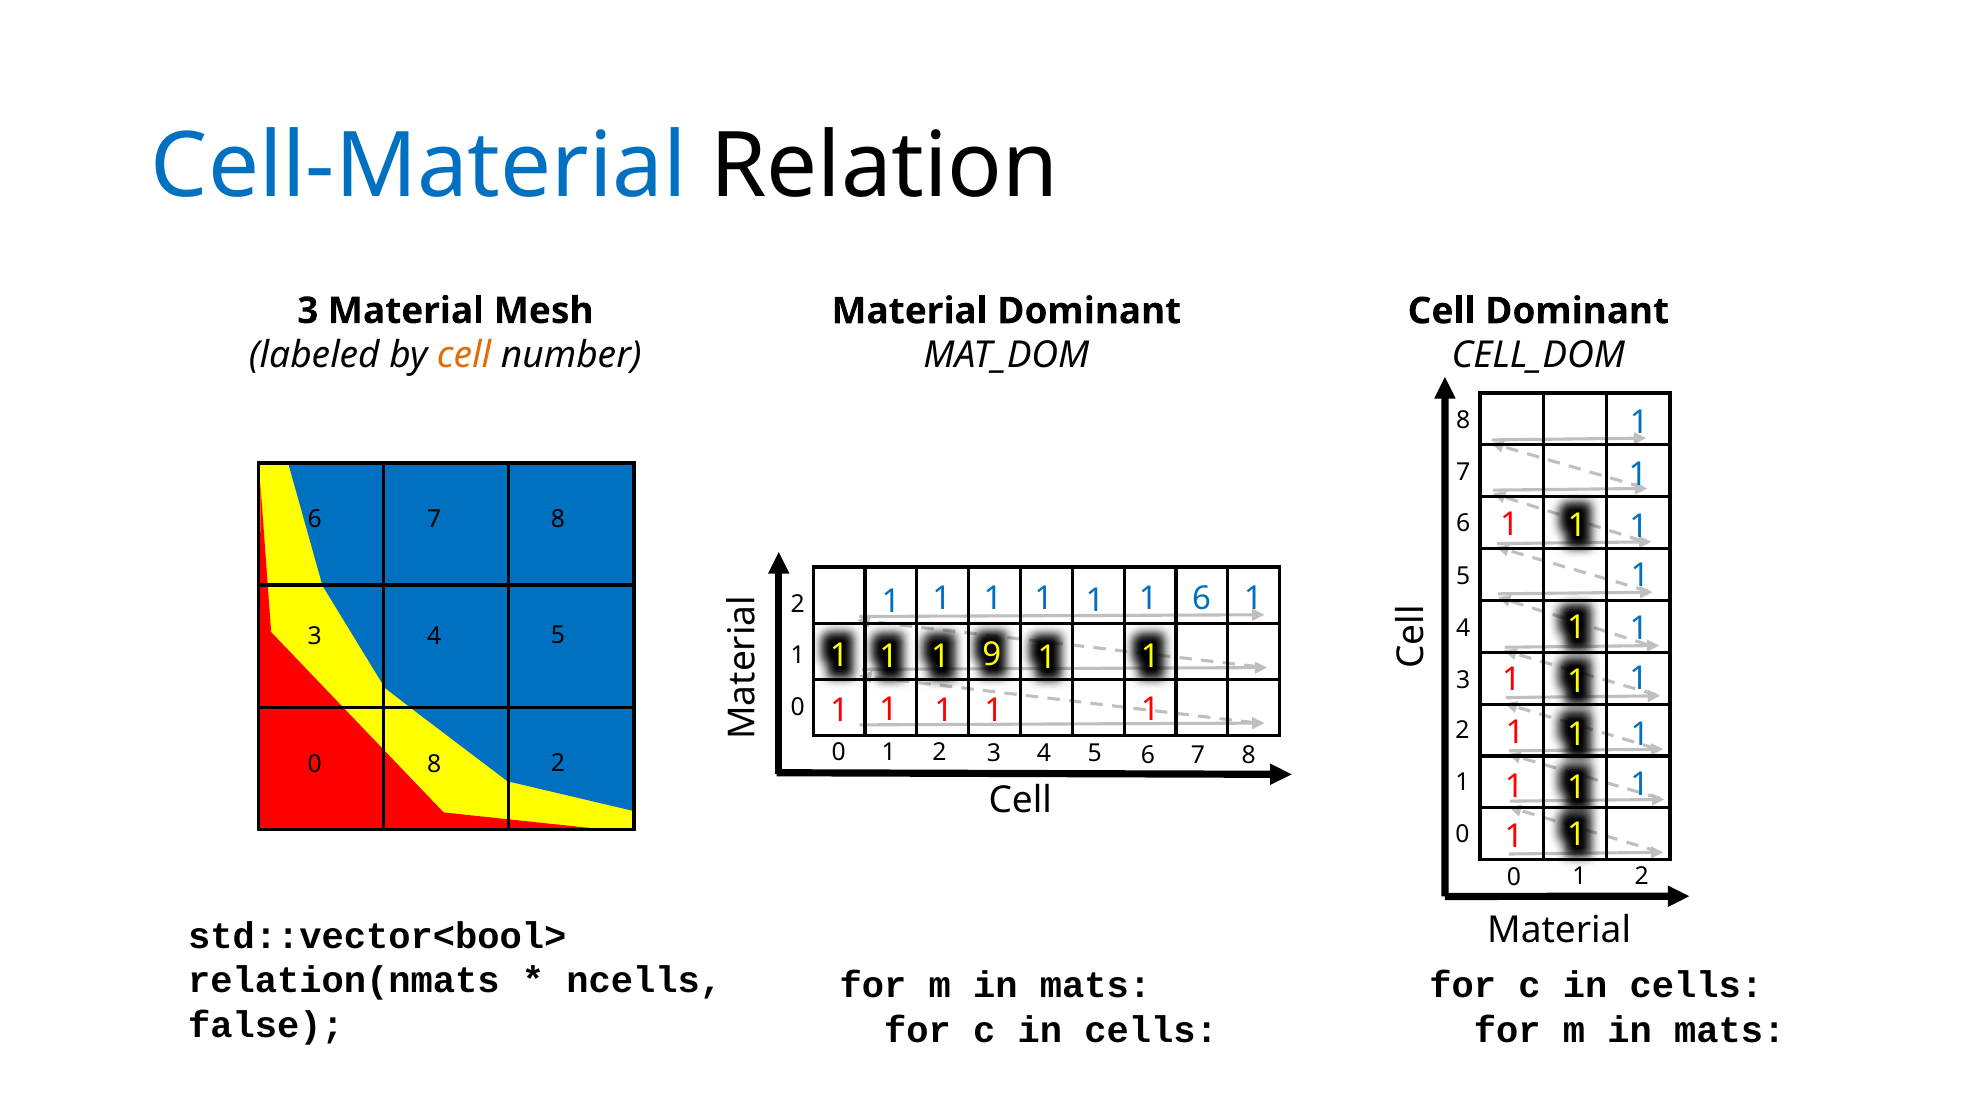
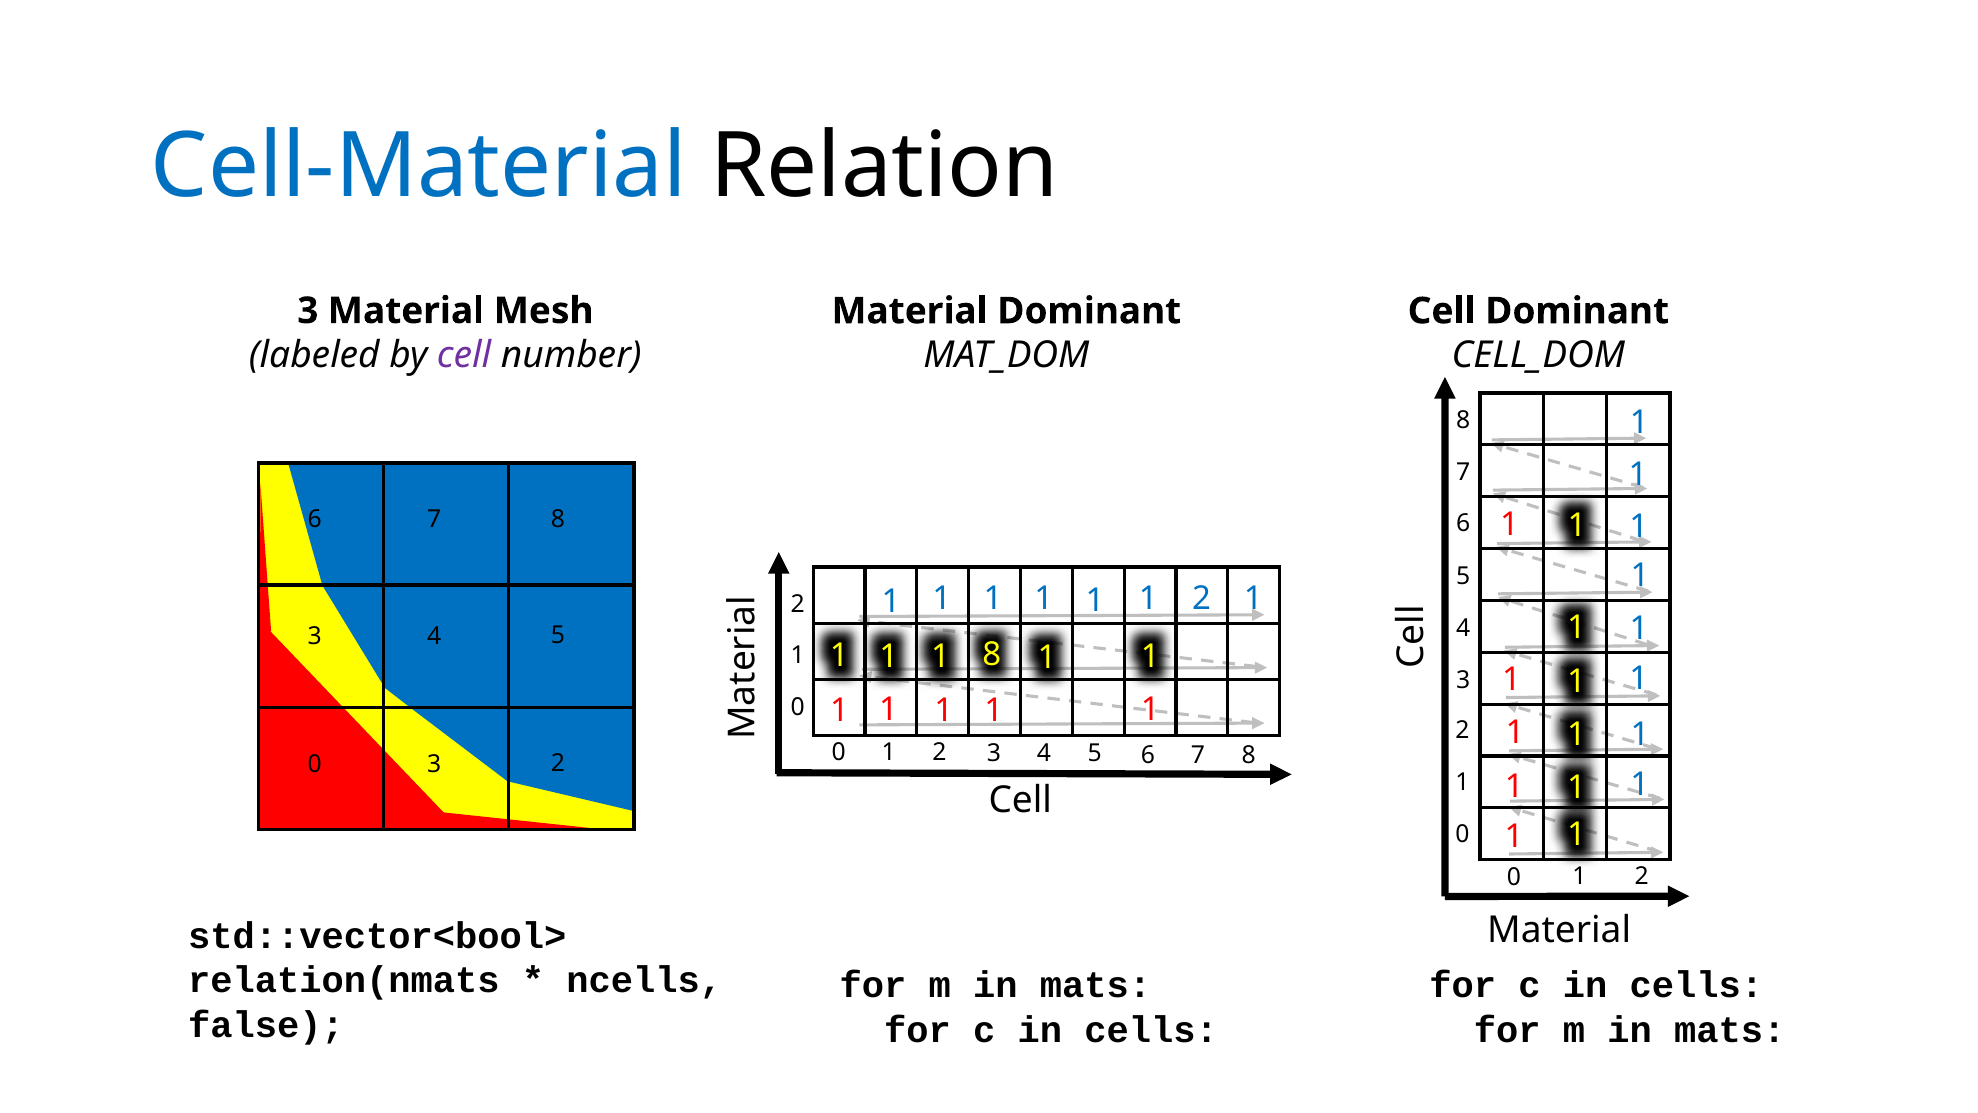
cell colour: orange -> purple (464, 355)
1 1 6: 6 -> 2 (1201, 599)
9: 9 -> 8 (992, 654)
0 8: 8 -> 3 (434, 764)
